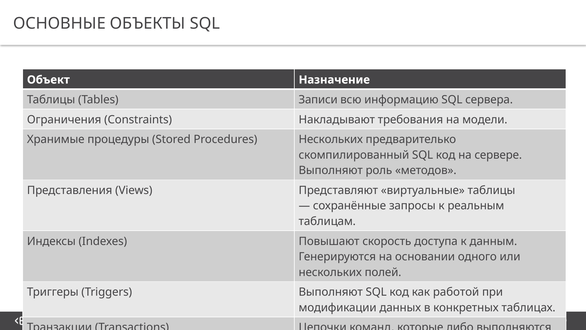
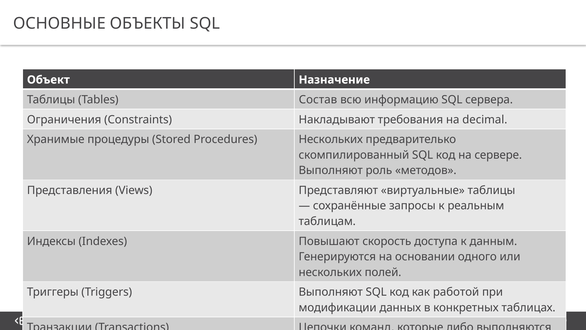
Записи: Записи -> Состав (318, 100)
модели: модели -> decimal (485, 119)
